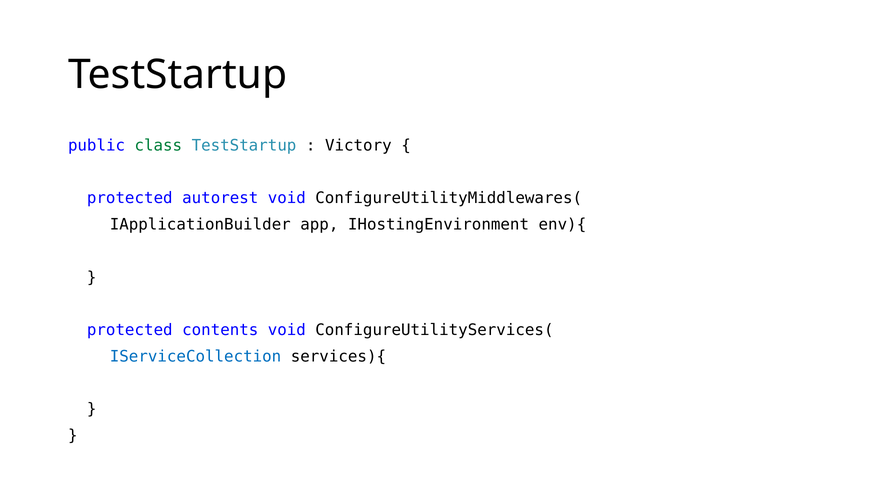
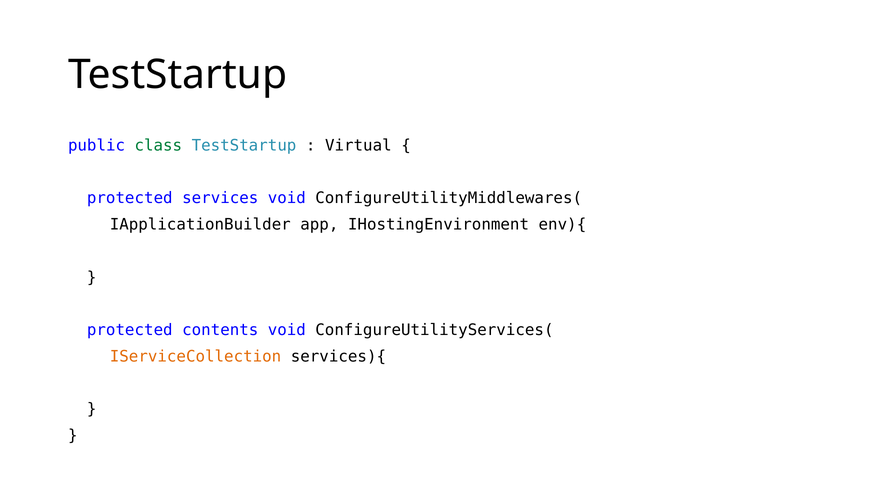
Victory: Victory -> Virtual (358, 145)
autorest: autorest -> services (220, 198)
IServiceCollection colour: blue -> orange (196, 356)
